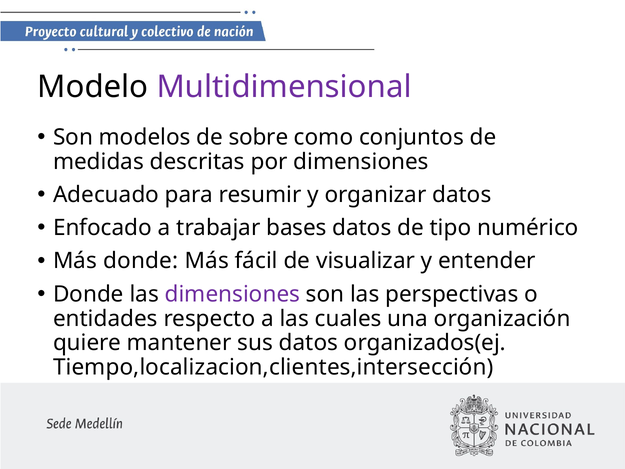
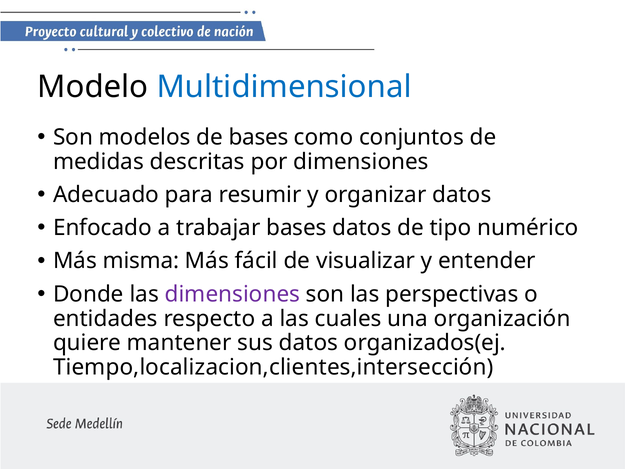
Multidimensional colour: purple -> blue (284, 87)
de sobre: sobre -> bases (259, 137)
Más donde: donde -> misma (141, 261)
